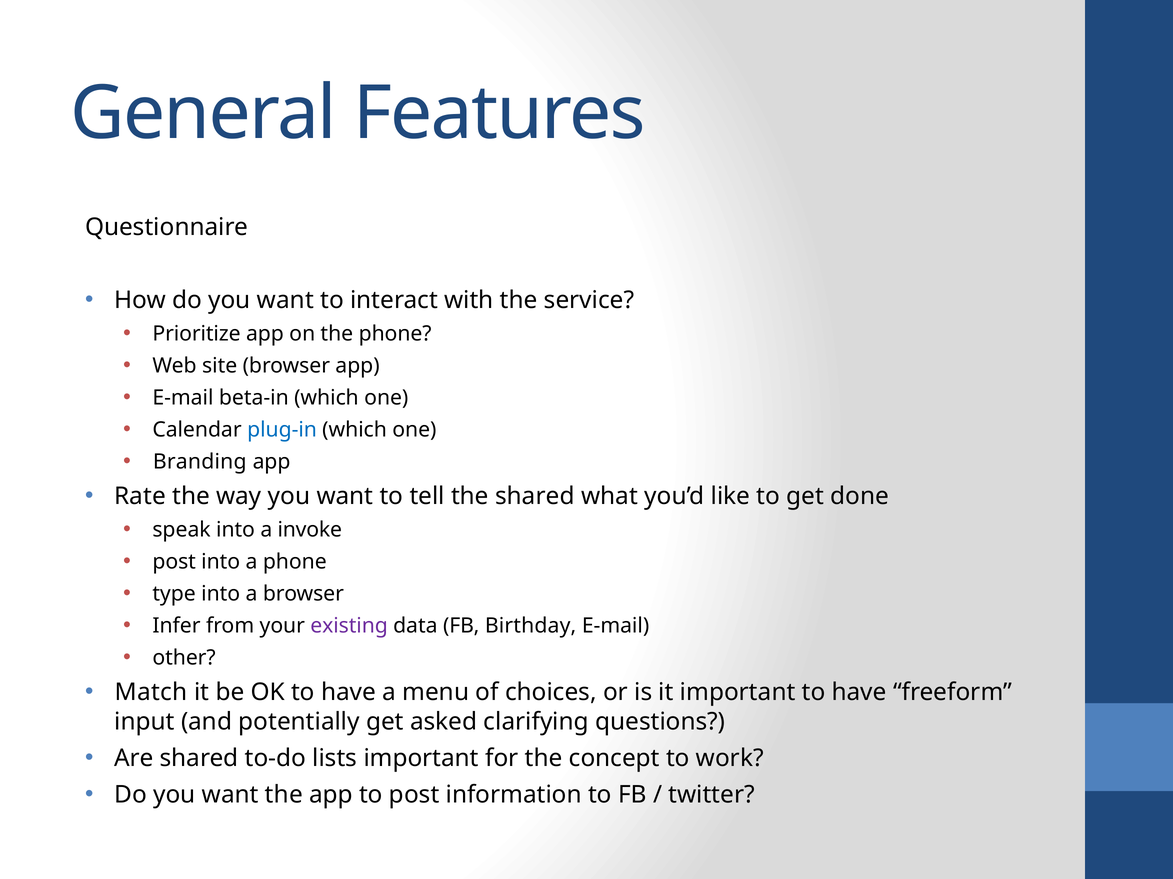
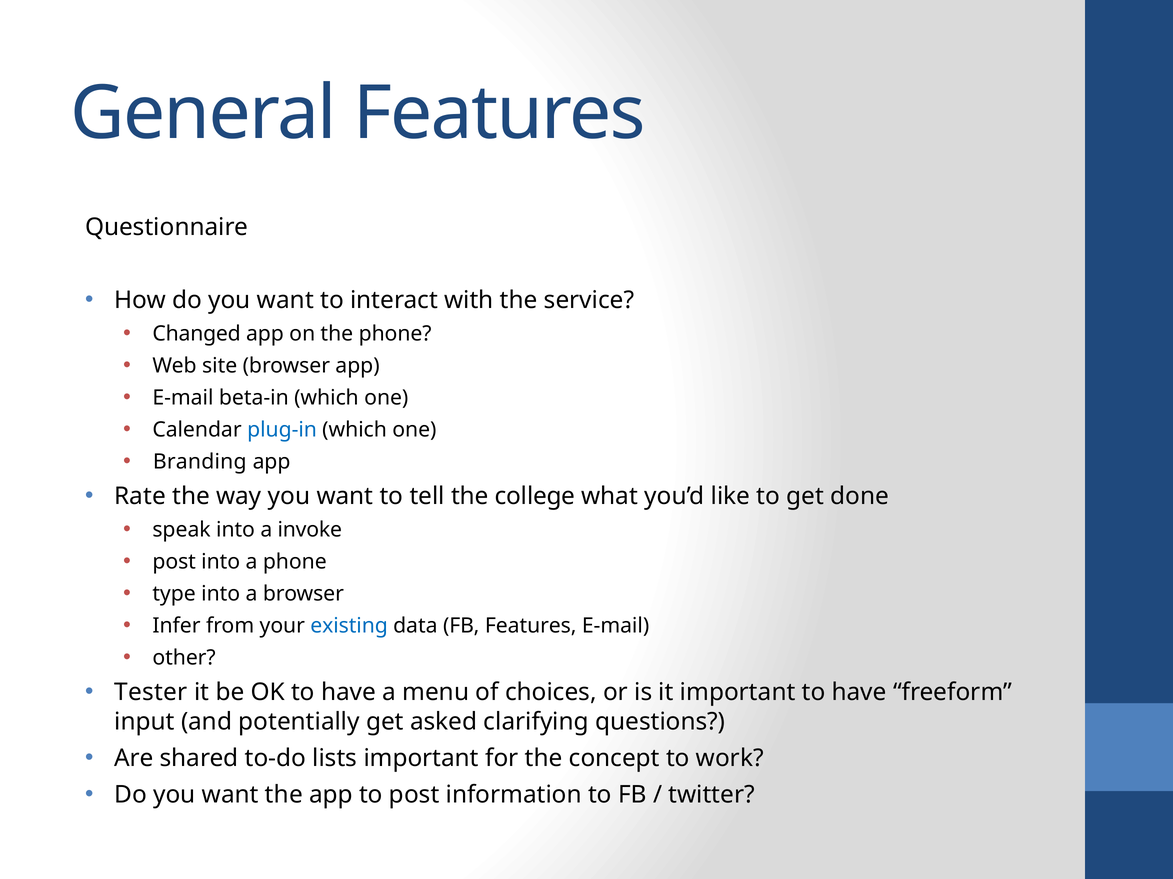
Prioritize: Prioritize -> Changed (197, 334)
the shared: shared -> college (535, 497)
existing colour: purple -> blue (349, 626)
FB Birthday: Birthday -> Features (531, 626)
Match: Match -> Tester (151, 693)
